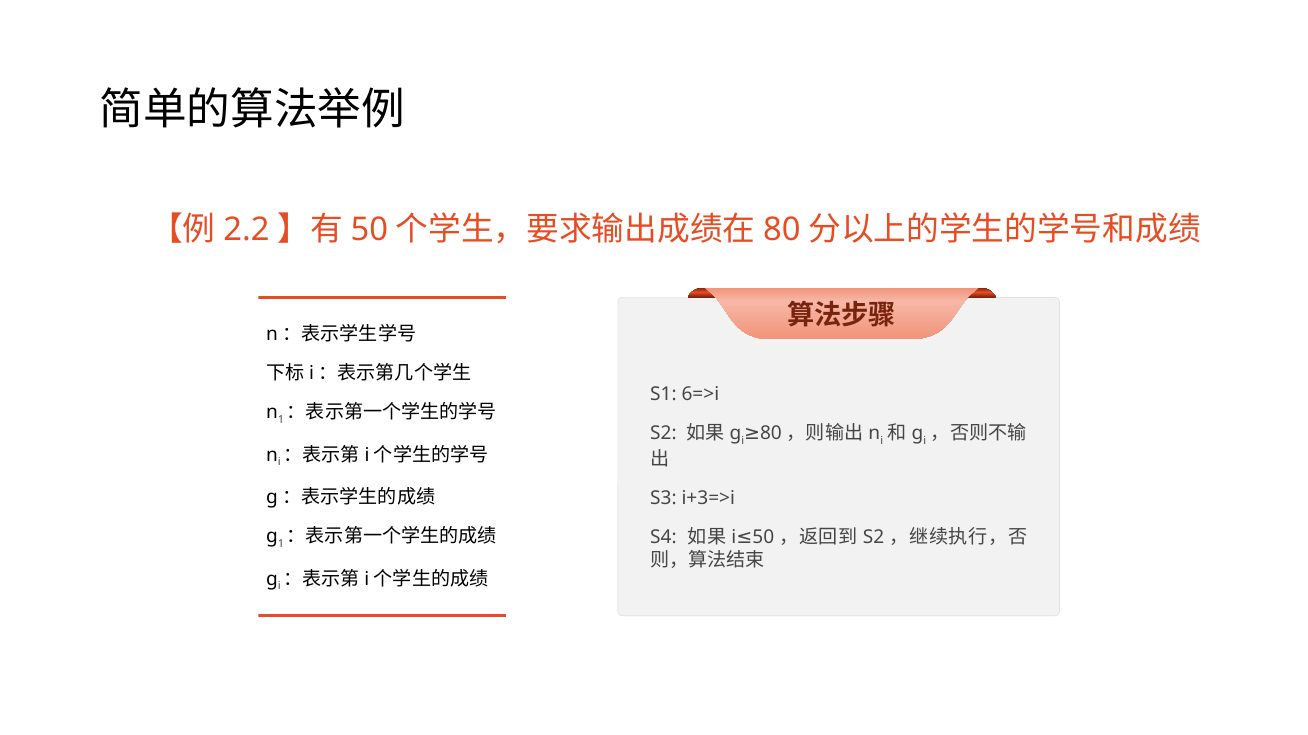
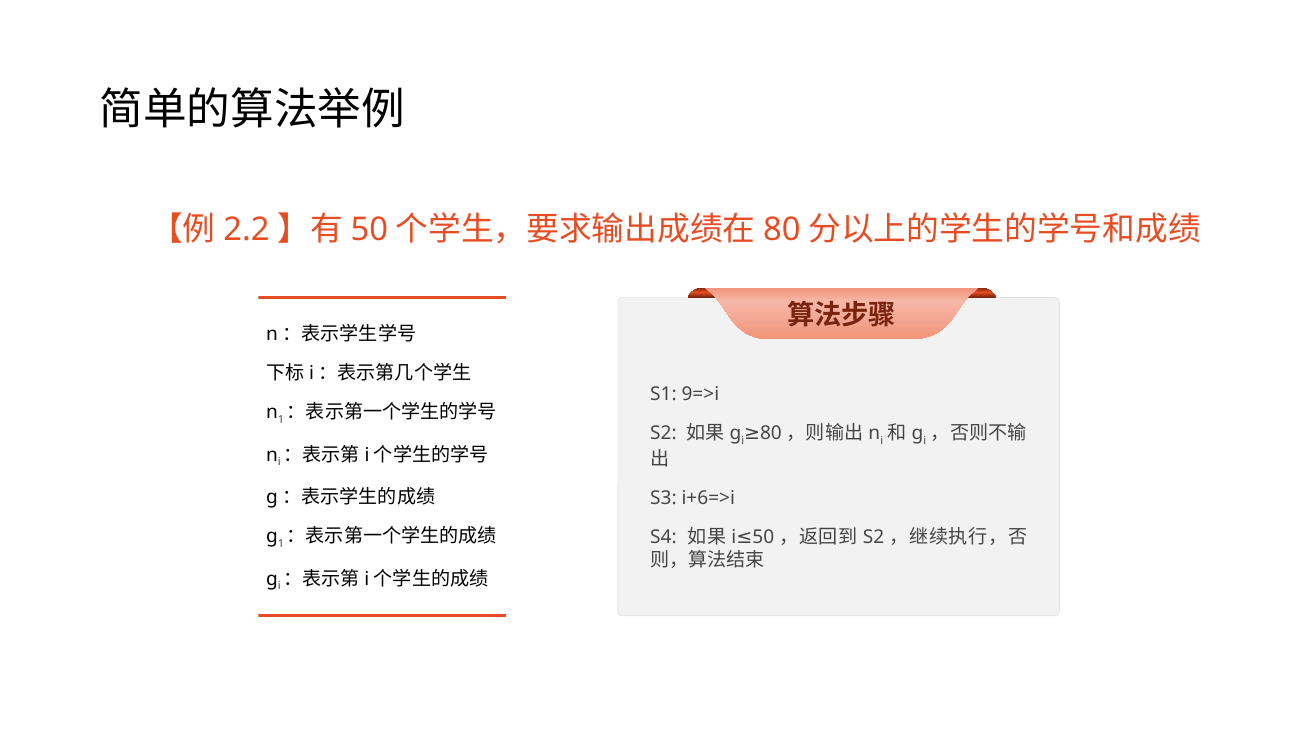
6=>i: 6=>i -> 9=>i (700, 394)
i+3=>i: i+3=>i -> i+6=>i (708, 499)
